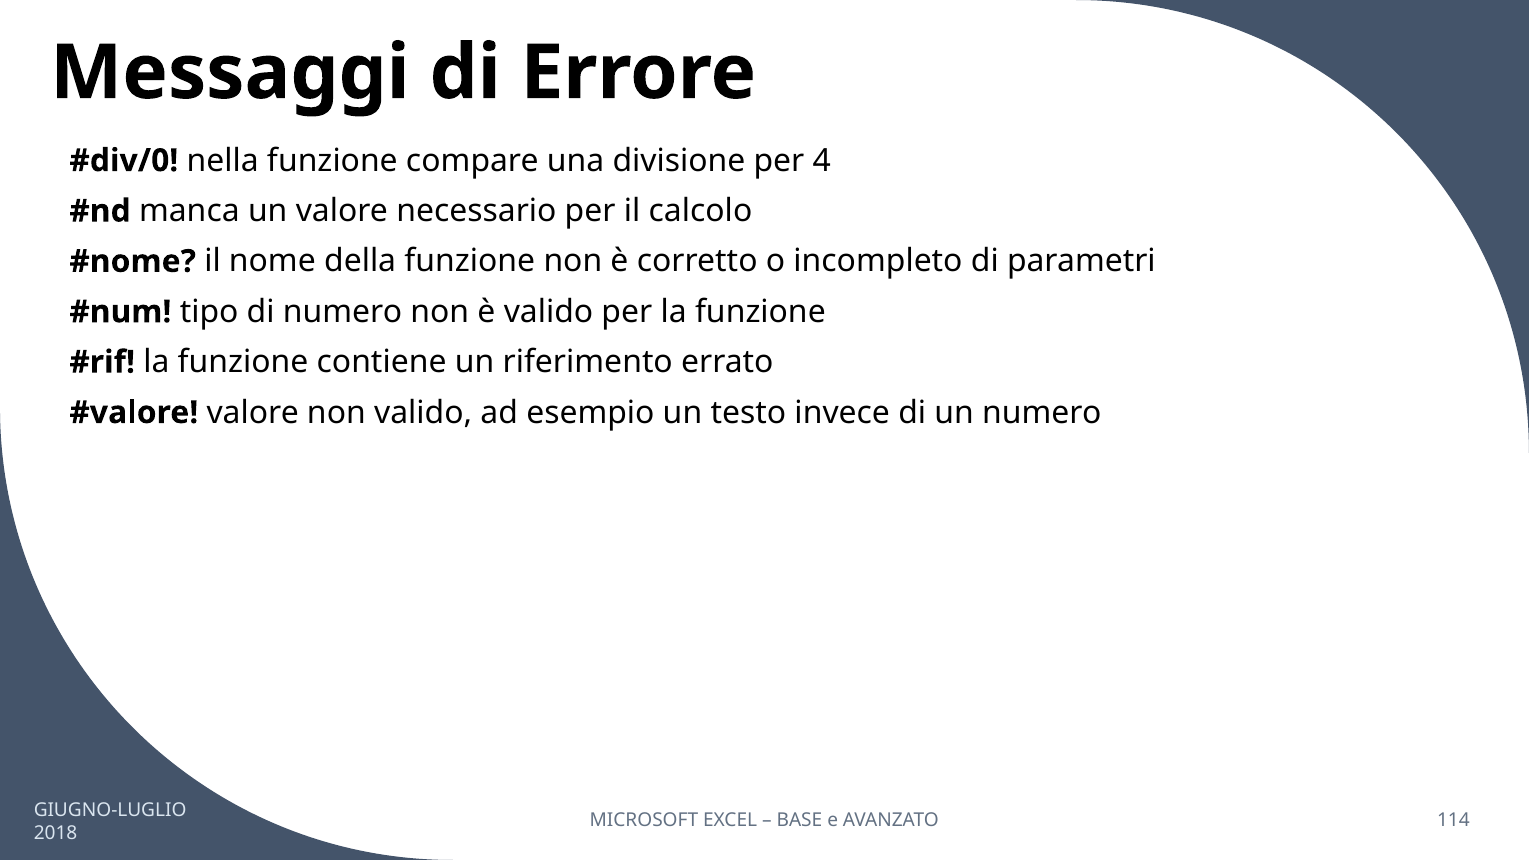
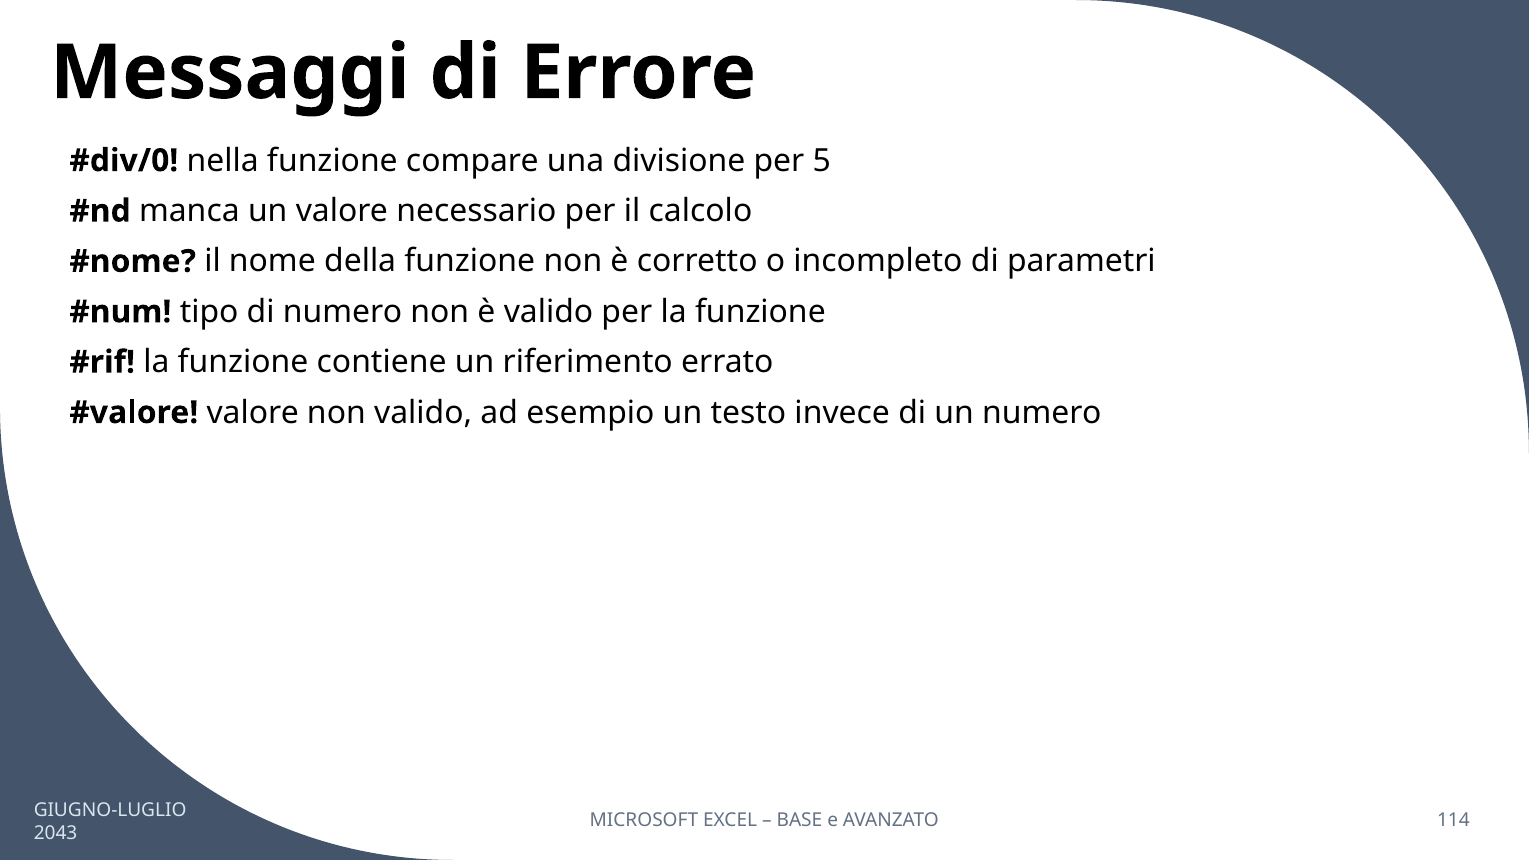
4: 4 -> 5 (822, 161)
2018: 2018 -> 2043 (56, 833)
